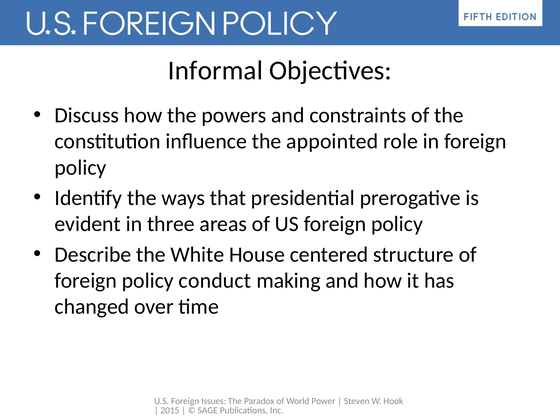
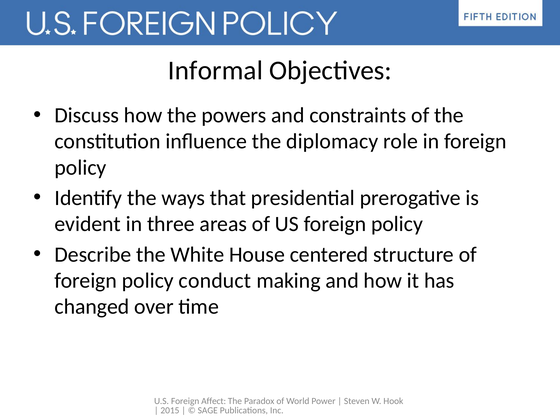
appointed: appointed -> diplomacy (332, 141)
Issues: Issues -> Affect (214, 401)
